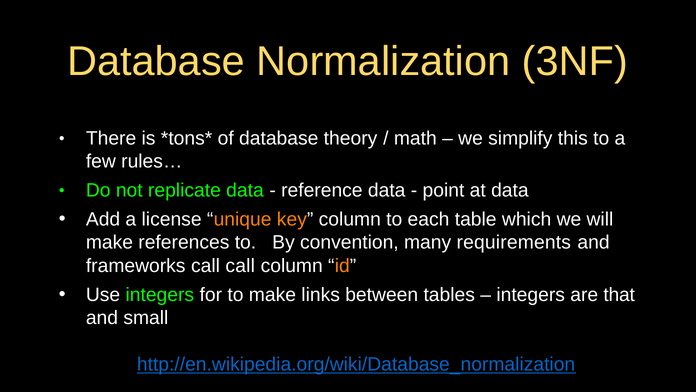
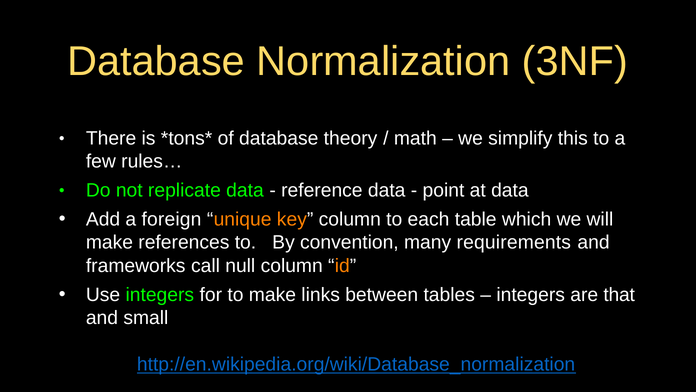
license: license -> foreign (172, 219)
call call: call -> null (240, 265)
